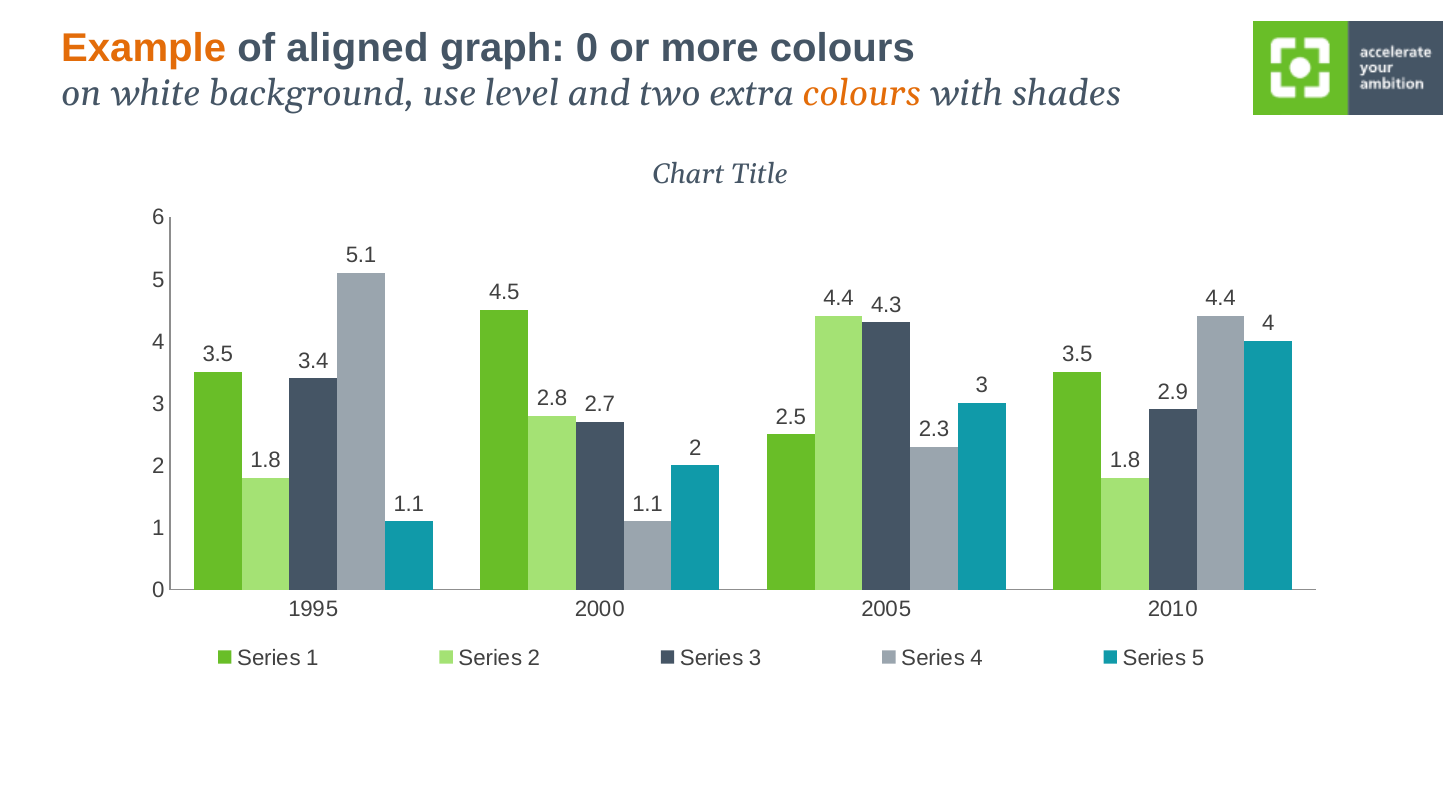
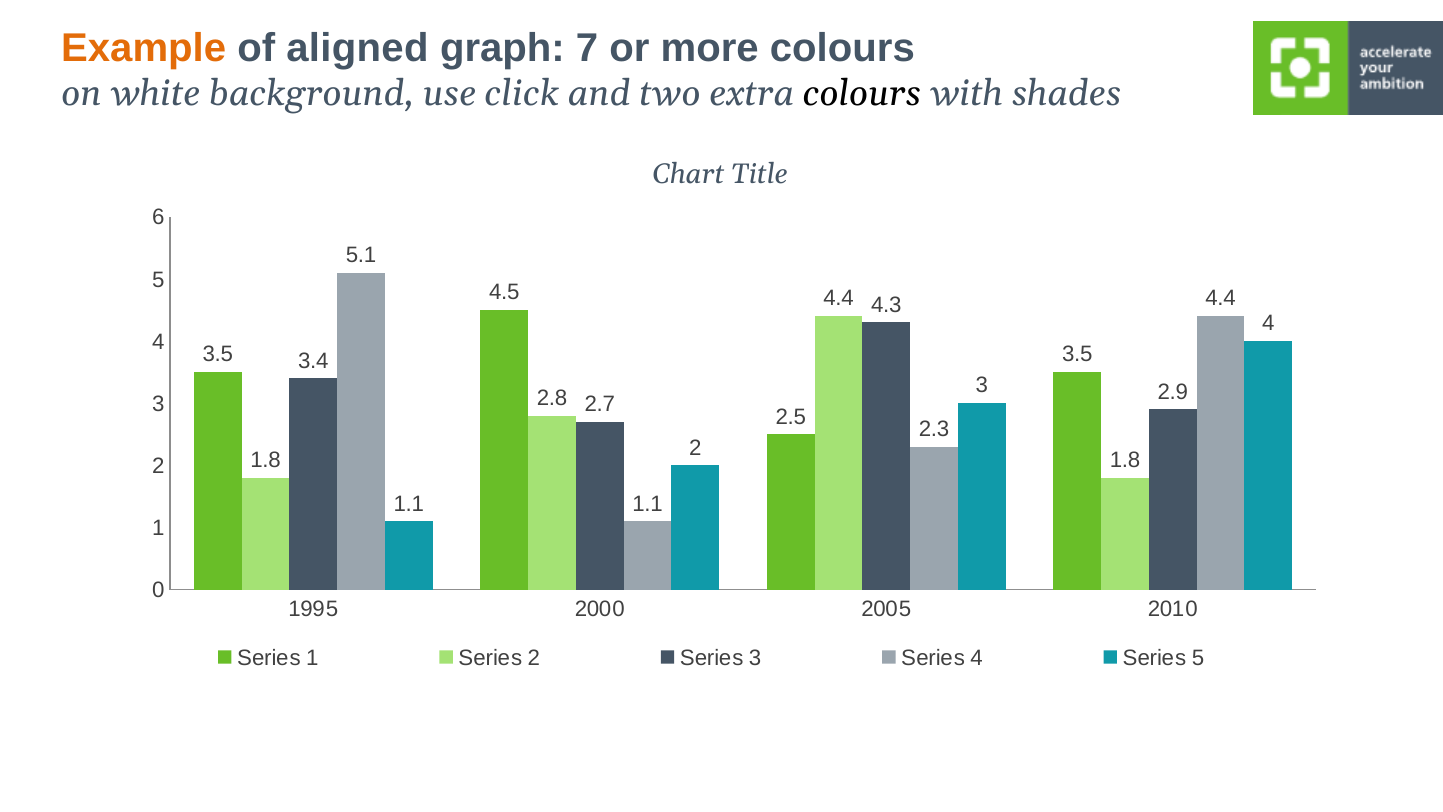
graph 0: 0 -> 7 (587, 48)
level: level -> click (522, 94)
colours colour: orange -> black (862, 94)
